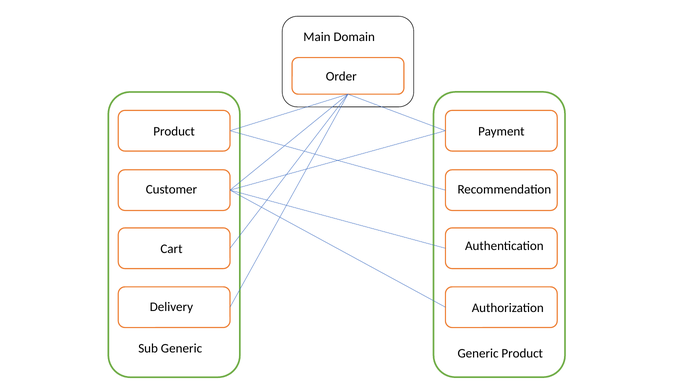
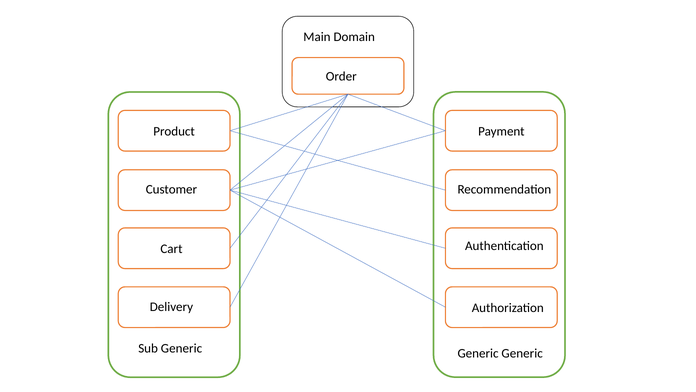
Product: Product -> Generic (522, 353)
